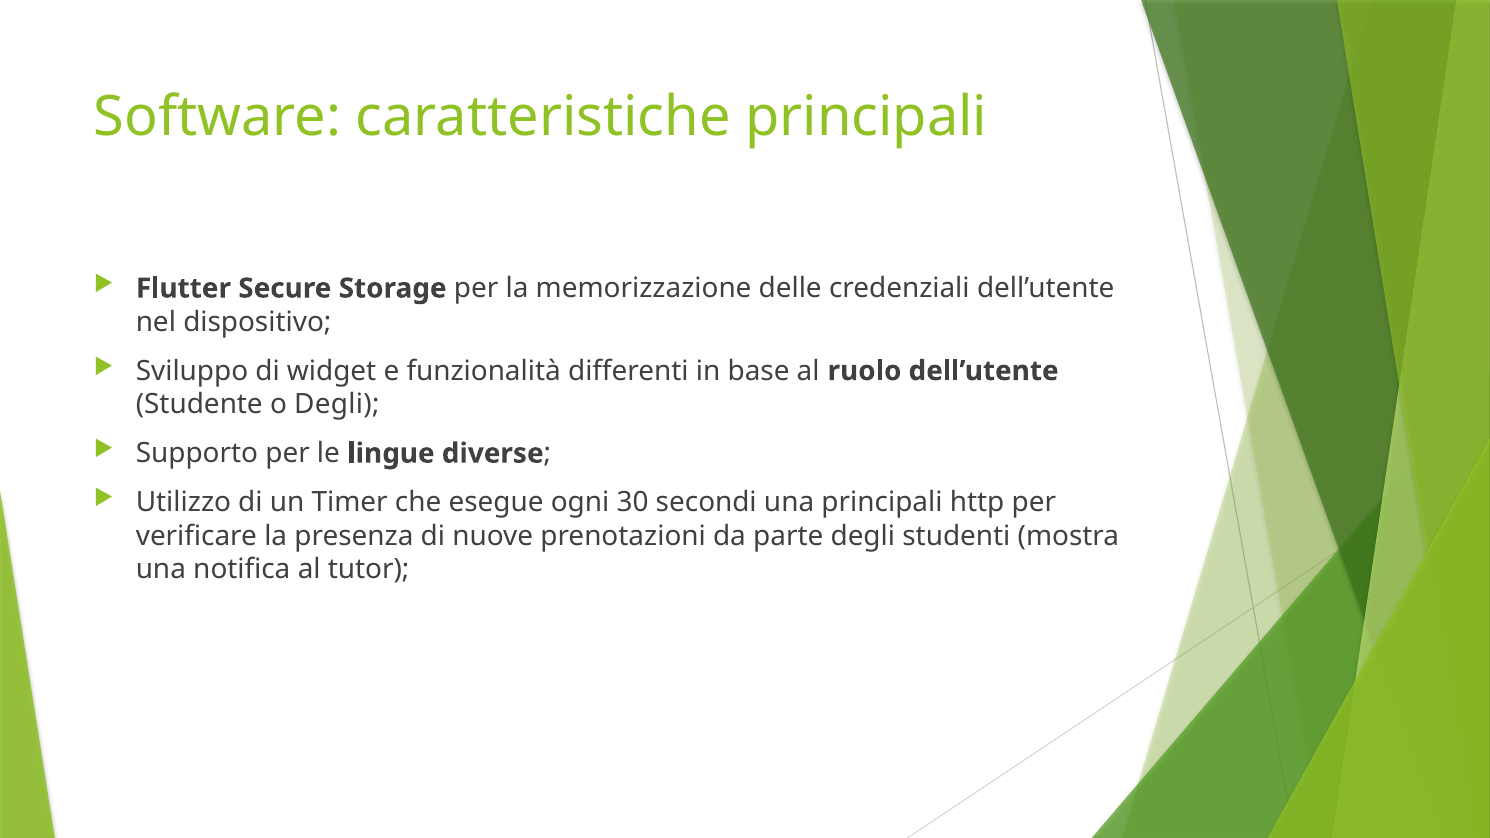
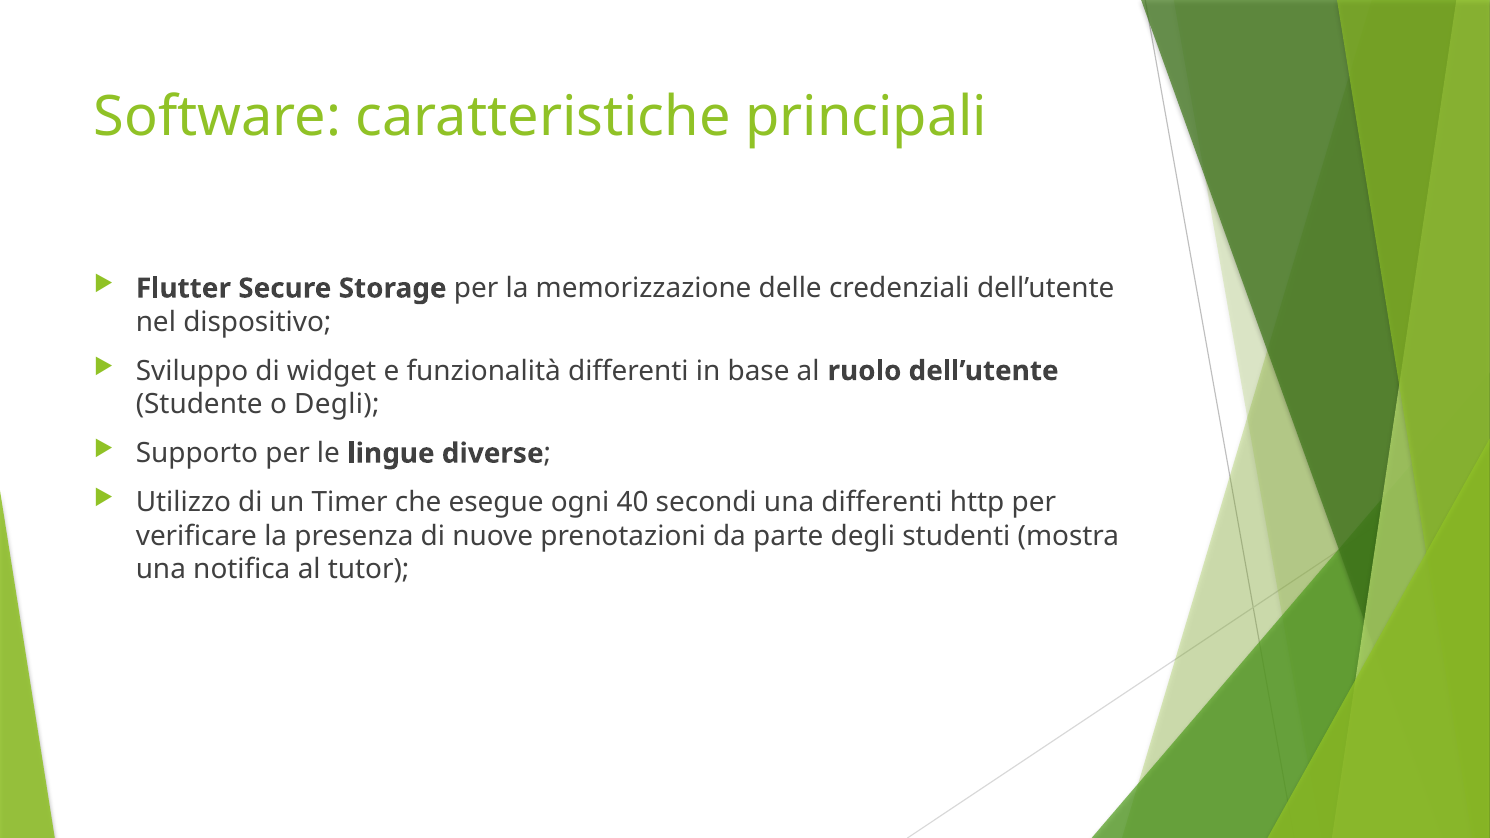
30: 30 -> 40 (633, 503)
una principali: principali -> differenti (882, 503)
